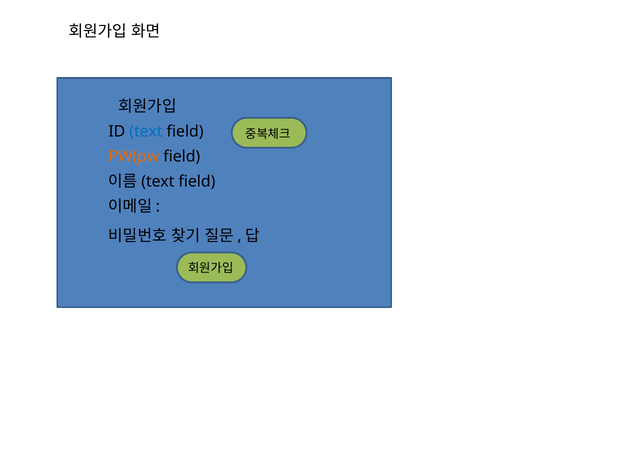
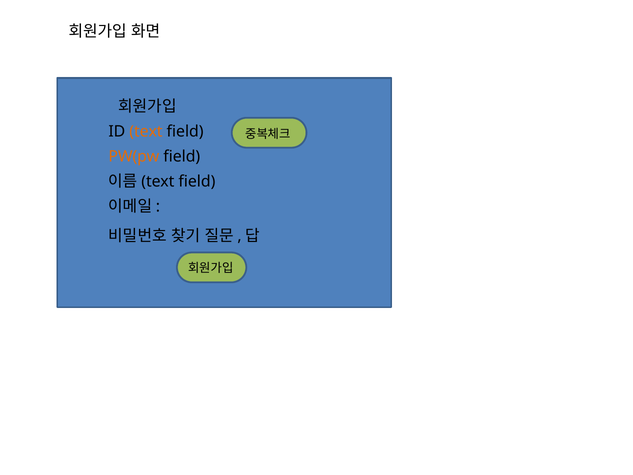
text colour: blue -> orange (146, 131)
